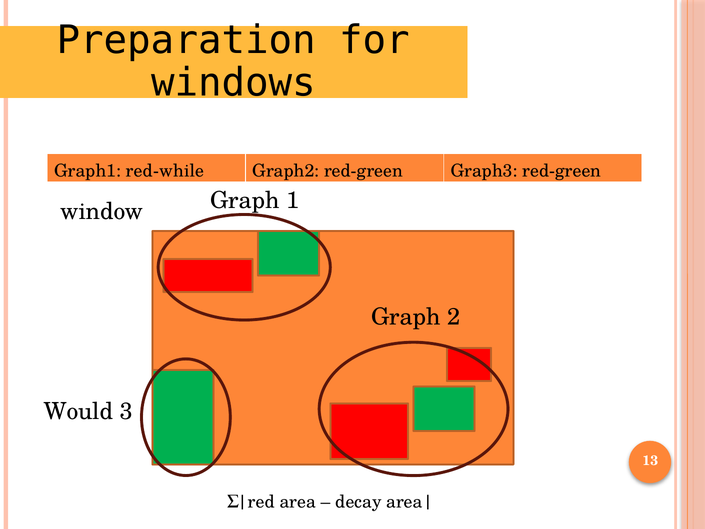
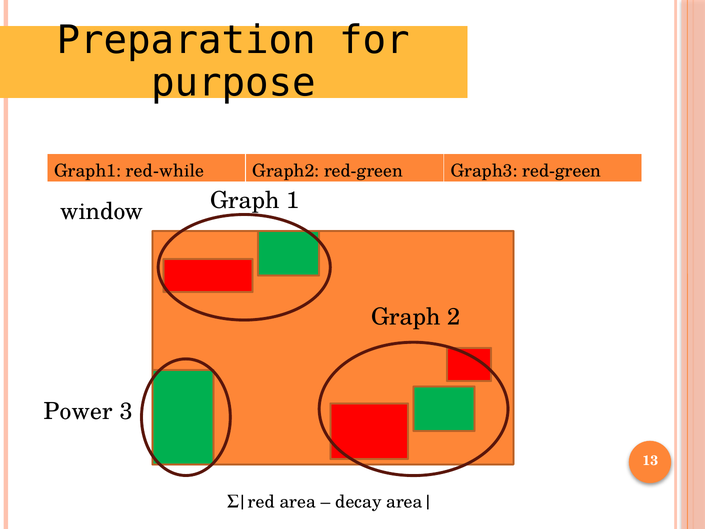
windows: windows -> purpose (234, 83)
Would: Would -> Power (78, 411)
